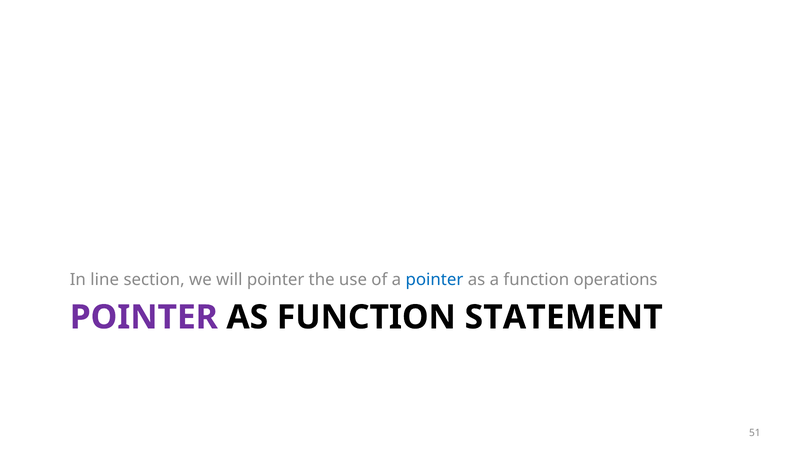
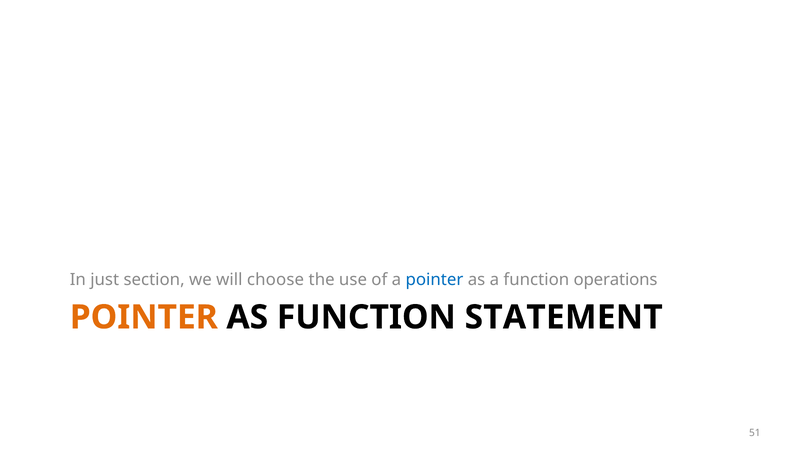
line: line -> just (105, 280)
will pointer: pointer -> choose (276, 280)
POINTER colour: purple -> orange (144, 317)
